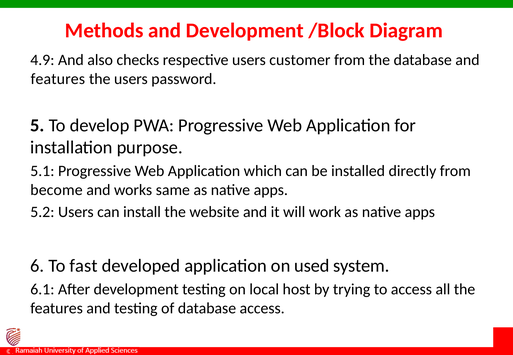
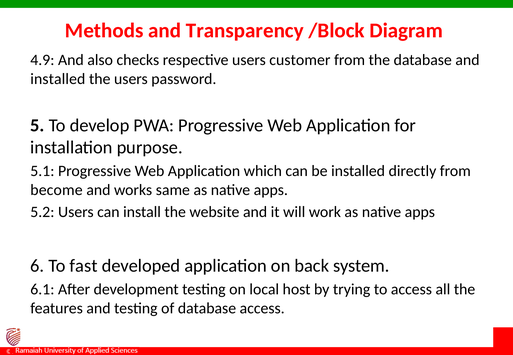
and Development: Development -> Transparency (245, 31)
features: features -> installed (58, 79)
used: used -> back (312, 266)
